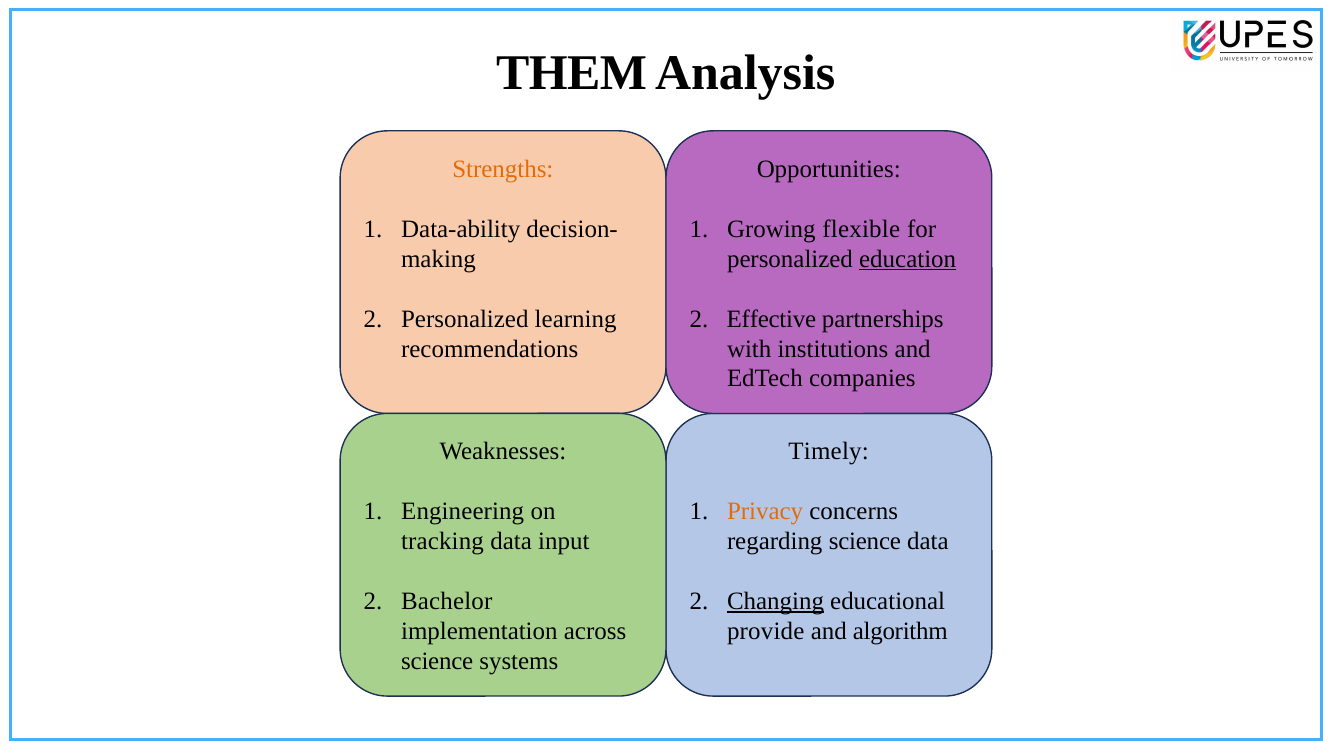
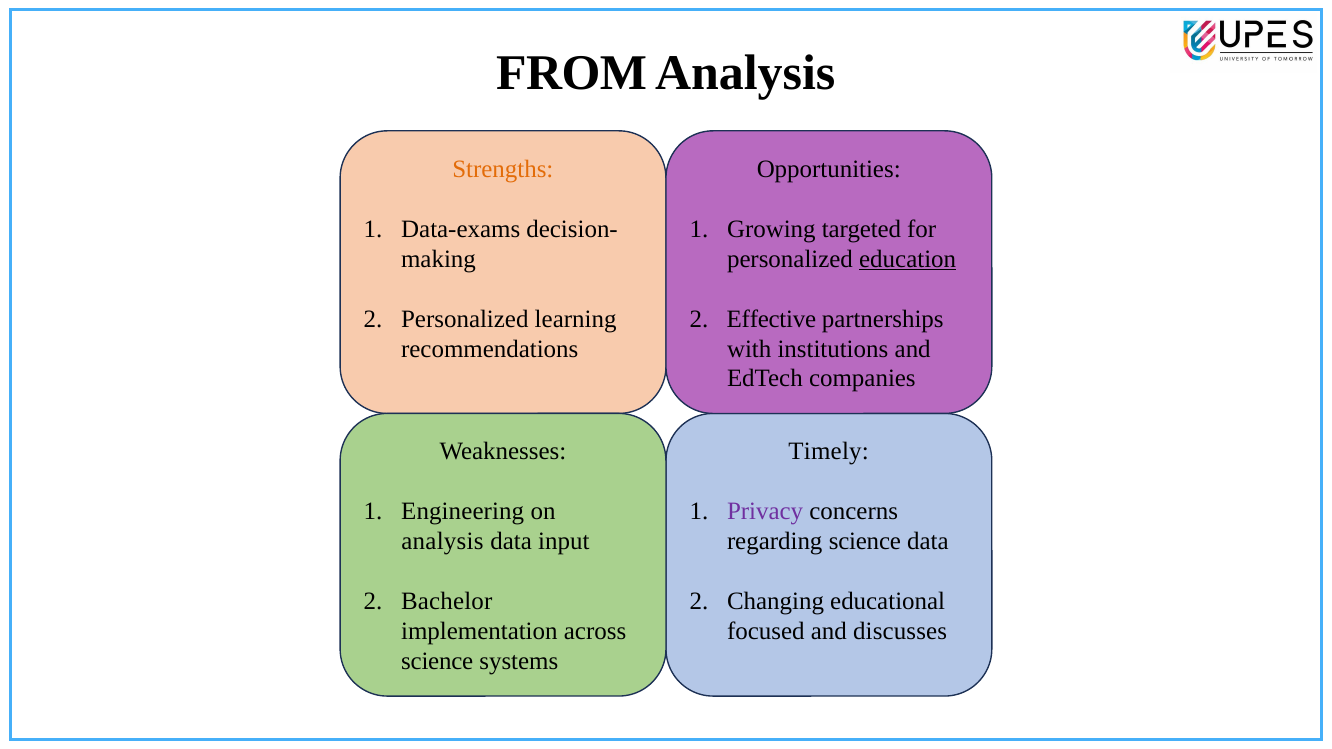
THEM: THEM -> FROM (572, 73)
Data-ability: Data-ability -> Data-exams (461, 229)
flexible: flexible -> targeted (861, 229)
Privacy colour: orange -> purple (765, 512)
tracking: tracking -> analysis (442, 542)
Changing underline: present -> none (776, 602)
provide: provide -> focused (766, 632)
algorithm: algorithm -> discusses (900, 632)
